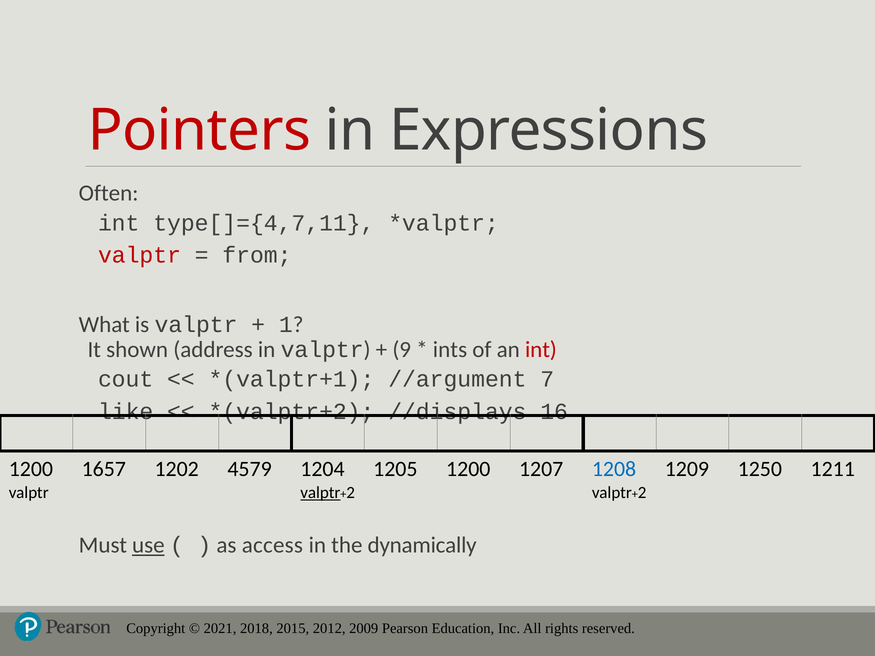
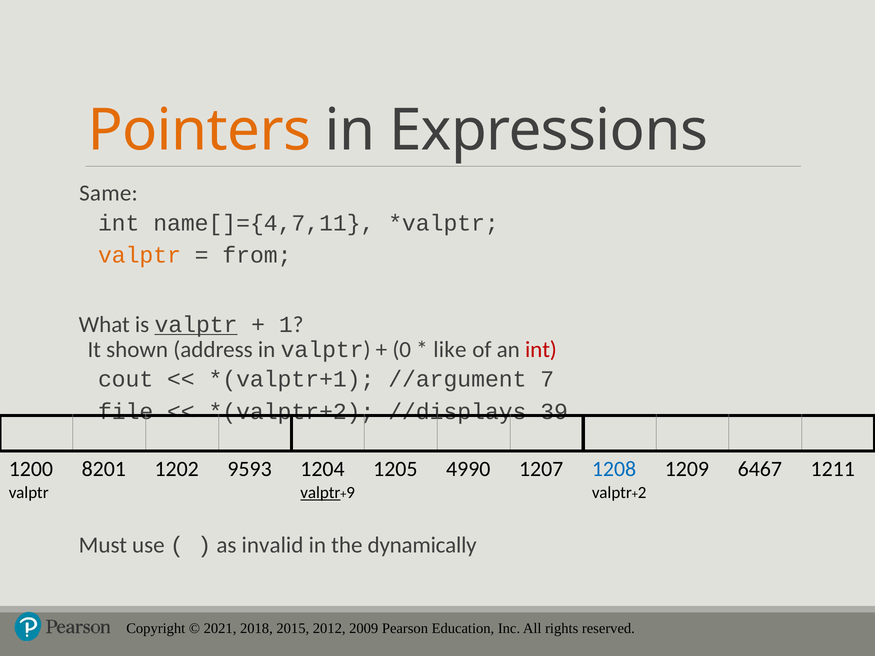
Pointers colour: red -> orange (199, 131)
Often: Often -> Same (108, 193)
type[]={4,7,11: type[]={4,7,11 -> name[]={4,7,11 (264, 223)
valptr colour: red -> orange (139, 255)
valptr underline: none -> present (196, 325)
9: 9 -> 0 (402, 350)
ints: ints -> like (450, 350)
like: like -> file (126, 412)
16: 16 -> 39 (554, 412)
1657: 1657 -> 8201 (104, 469)
4579: 4579 -> 9593 (250, 469)
1205 1200: 1200 -> 4990 (468, 469)
1250: 1250 -> 6467 (760, 469)
2: 2 -> 9 (351, 493)
use underline: present -> none (148, 545)
access: access -> invalid (273, 545)
